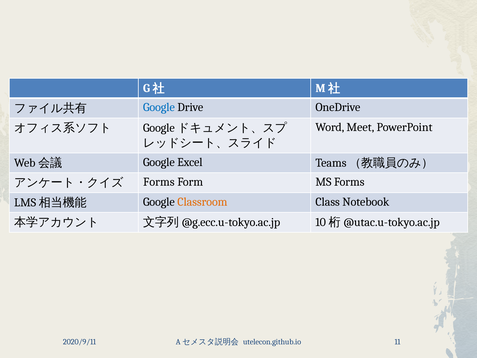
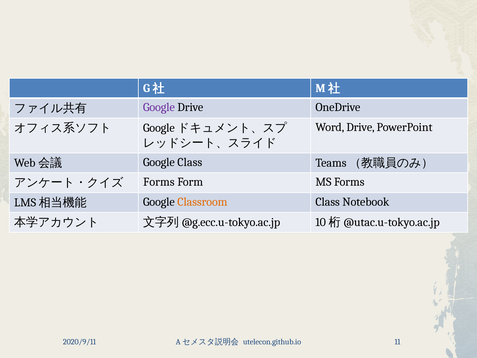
Google colour: blue -> purple (159, 107)
Word Meet: Meet -> Drive (360, 127)
Google Excel: Excel -> Class (190, 162)
